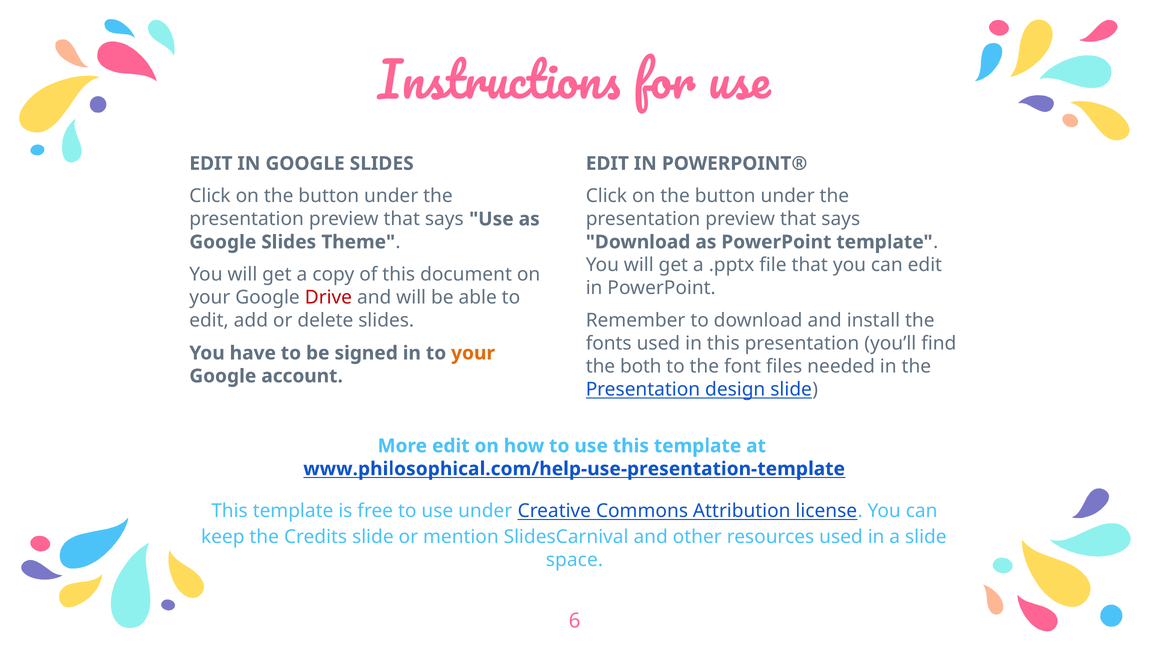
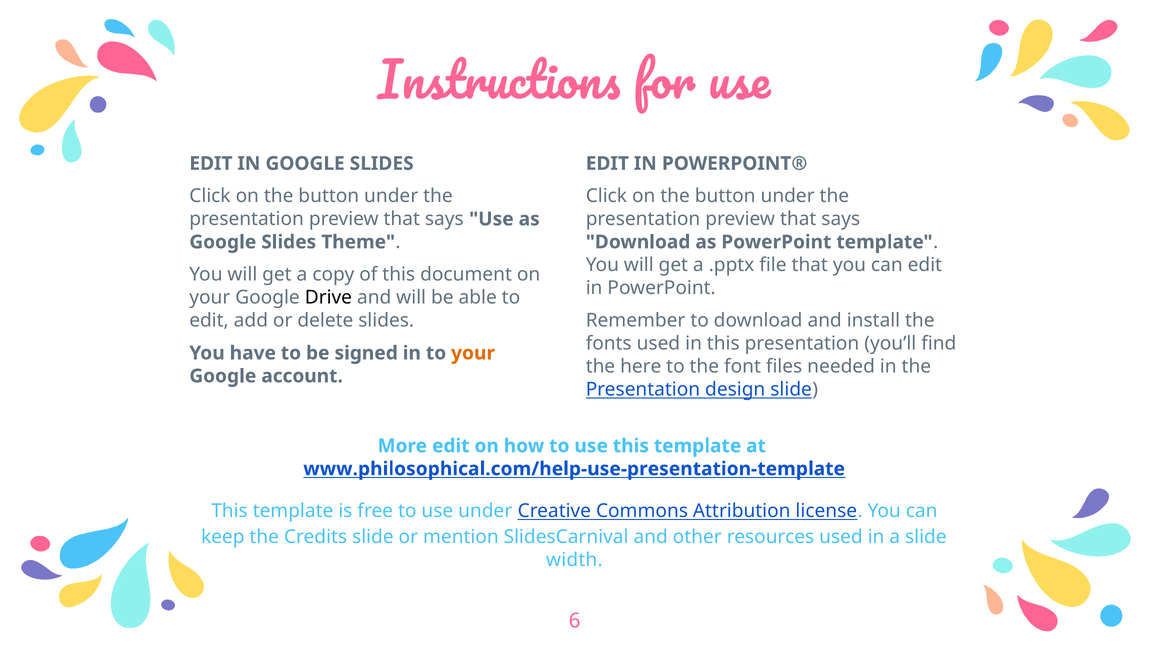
Drive colour: red -> black (328, 298)
both: both -> here (641, 367)
space: space -> width (574, 560)
